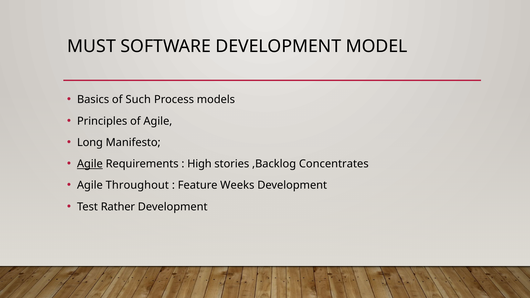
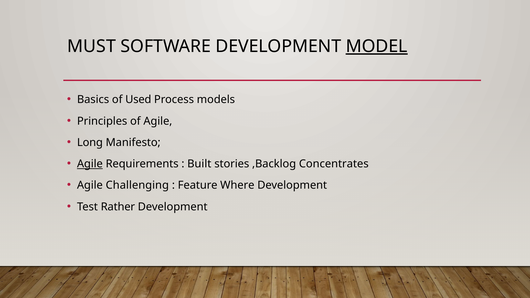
MODEL underline: none -> present (377, 46)
Such: Such -> Used (138, 100)
High: High -> Built (199, 164)
Throughout: Throughout -> Challenging (137, 185)
Weeks: Weeks -> Where (237, 185)
